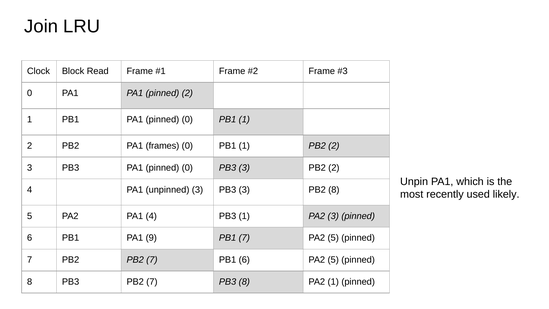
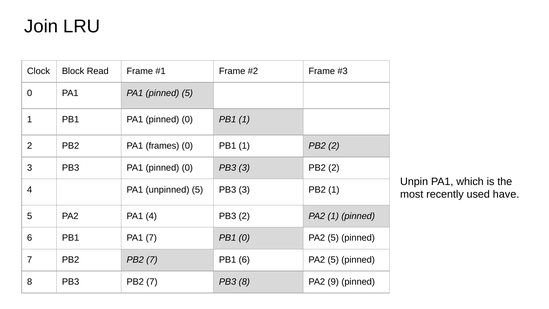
pinned 2: 2 -> 5 (187, 93)
unpinned 3: 3 -> 5 (197, 190)
PB2 8: 8 -> 1 (334, 190)
likely: likely -> have (506, 194)
PB3 1: 1 -> 2 (244, 216)
PA2 3: 3 -> 1 (333, 216)
PA1 9: 9 -> 7 (151, 238)
PB1 7: 7 -> 0 (244, 238)
PA2 1: 1 -> 9 (333, 282)
